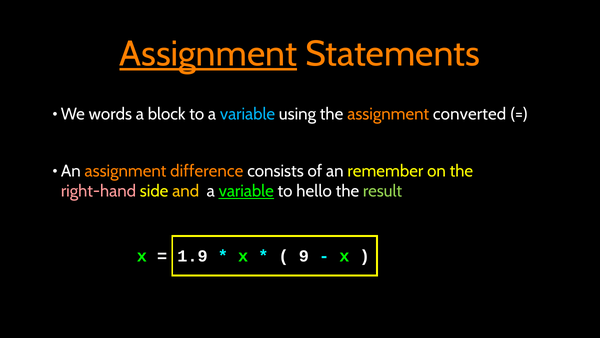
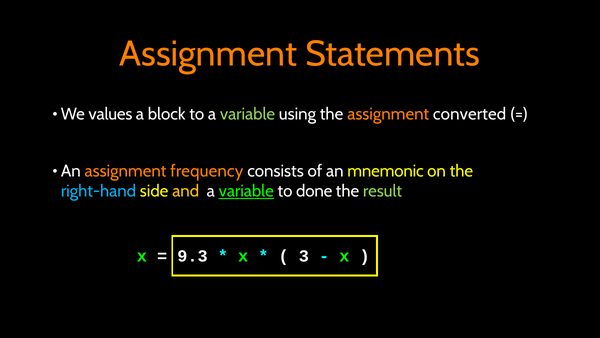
Assignment underline: present -> none (208, 54)
words: words -> values (110, 114)
variable colour: light blue -> light green (248, 114)
difference: difference -> frequency (207, 171)
remember: remember -> mnemonic (385, 171)
right-hand colour: pink -> light blue (99, 191)
hello: hello -> done (314, 191)
1.9: 1.9 -> 9.3 (193, 256)
9: 9 -> 3 (304, 256)
